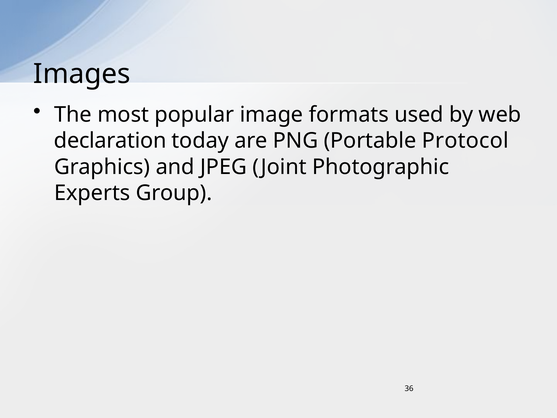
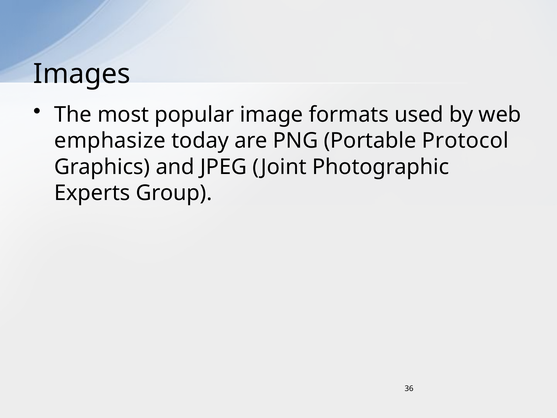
declaration: declaration -> emphasize (110, 141)
